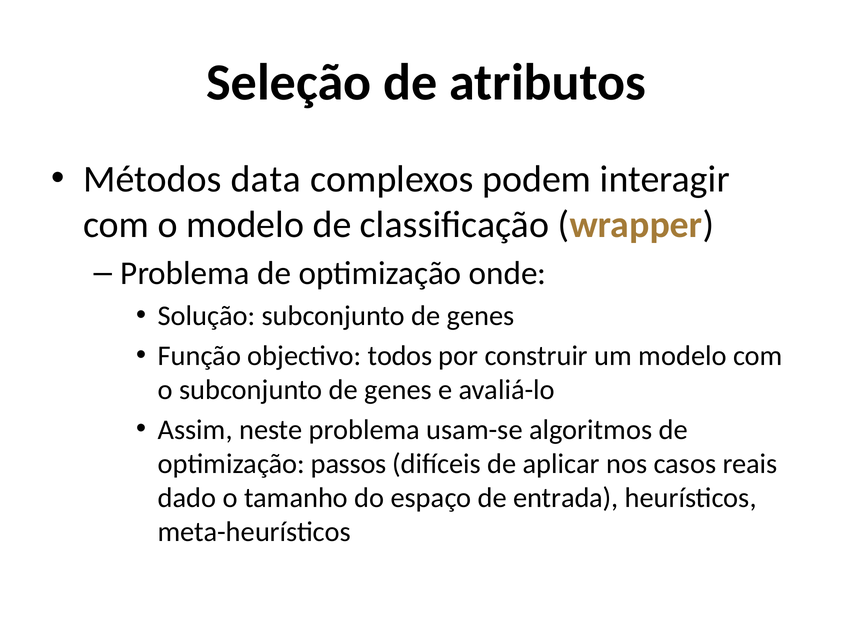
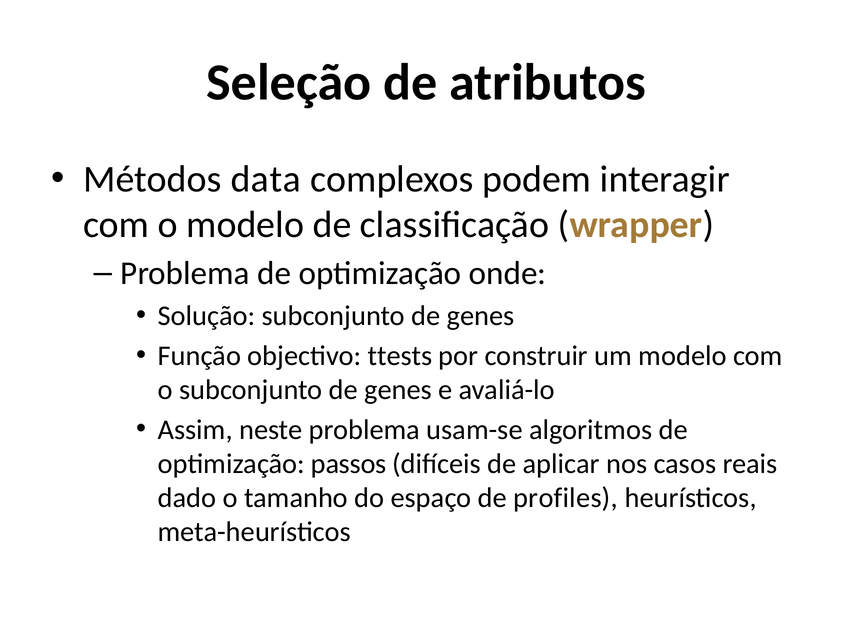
todos: todos -> ttests (400, 356)
entrada: entrada -> profiles (566, 498)
